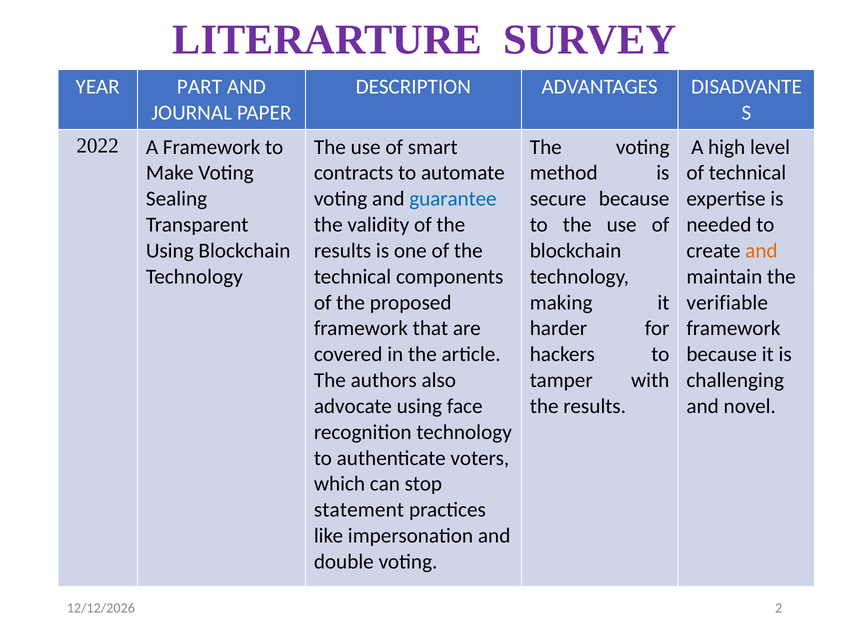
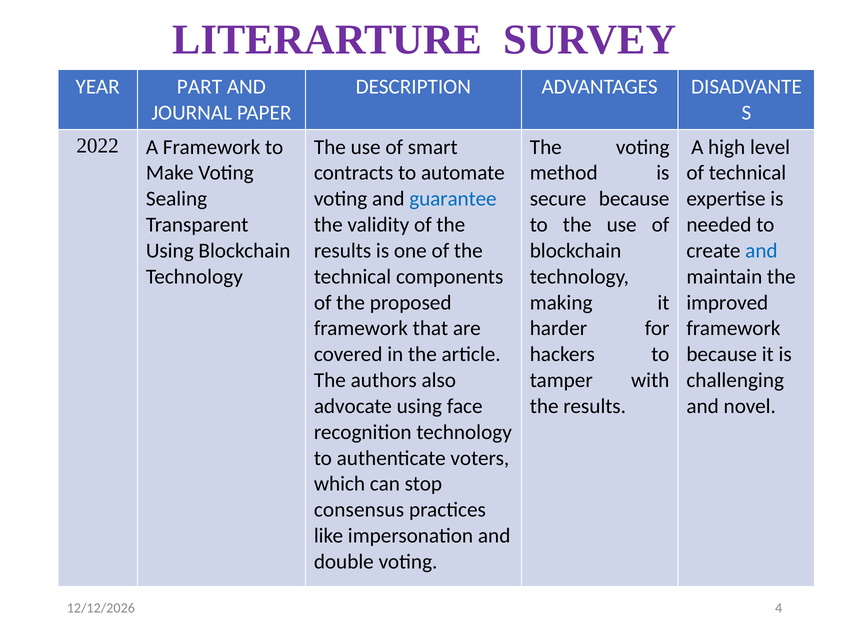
and colour: orange -> blue (761, 251)
verifiable: verifiable -> improved (727, 302)
statement: statement -> consensus (359, 510)
2: 2 -> 4 (779, 608)
